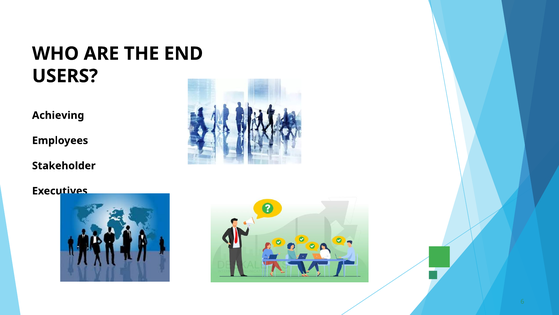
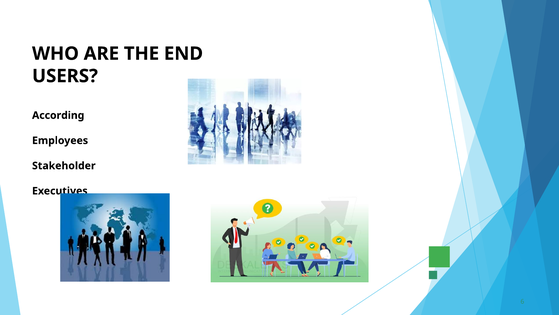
Achieving: Achieving -> According (58, 115)
